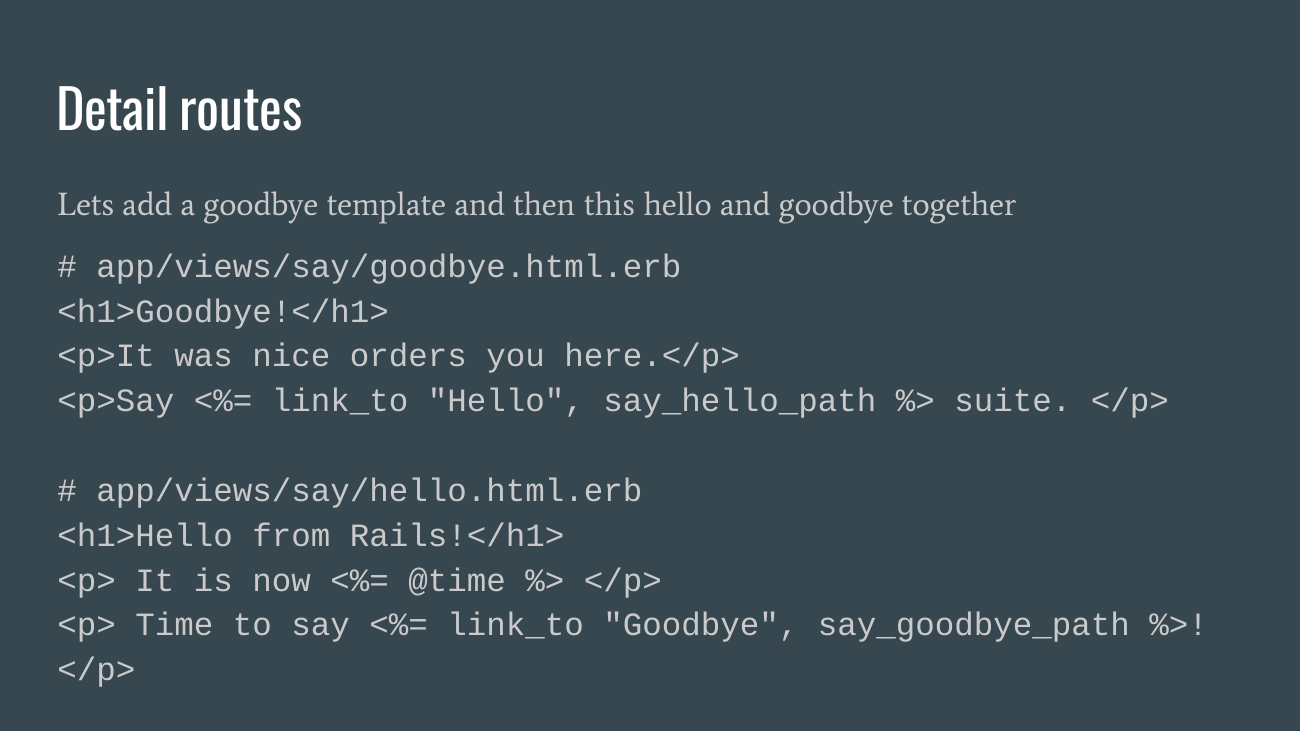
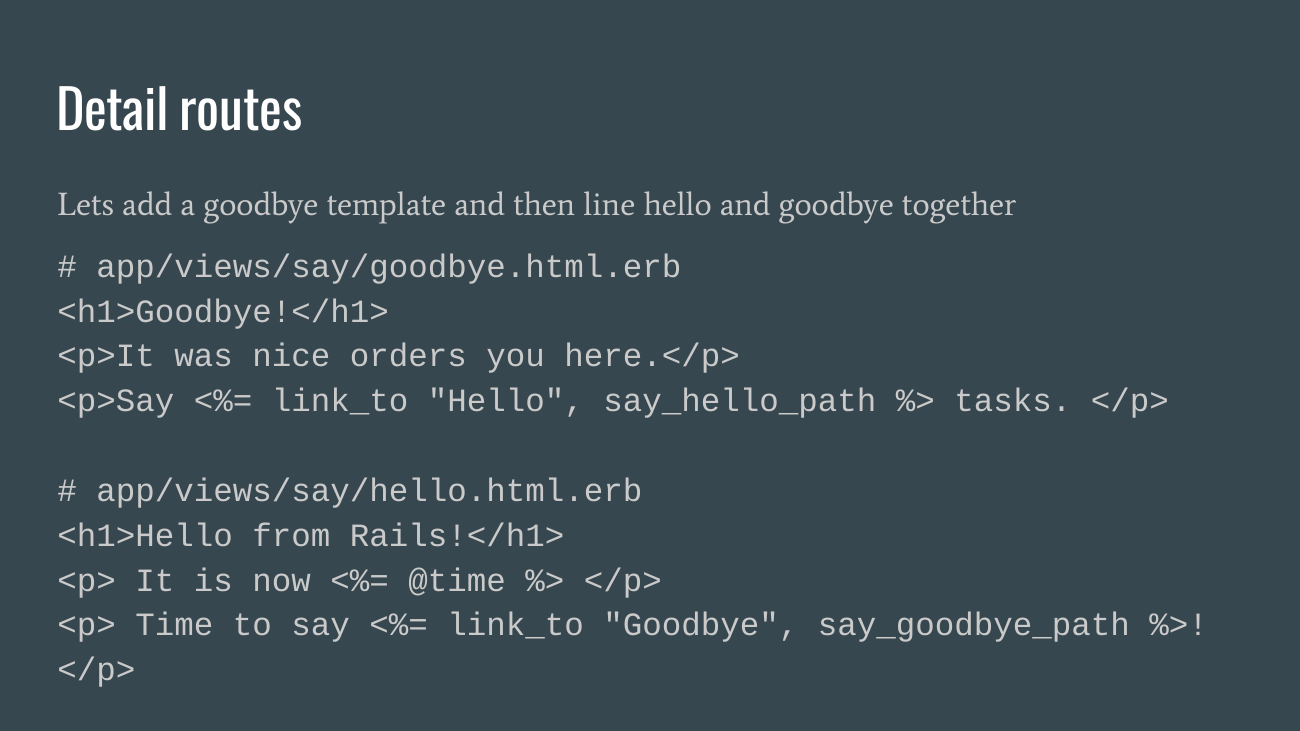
this: this -> line (609, 204)
suite: suite -> tasks (1013, 401)
